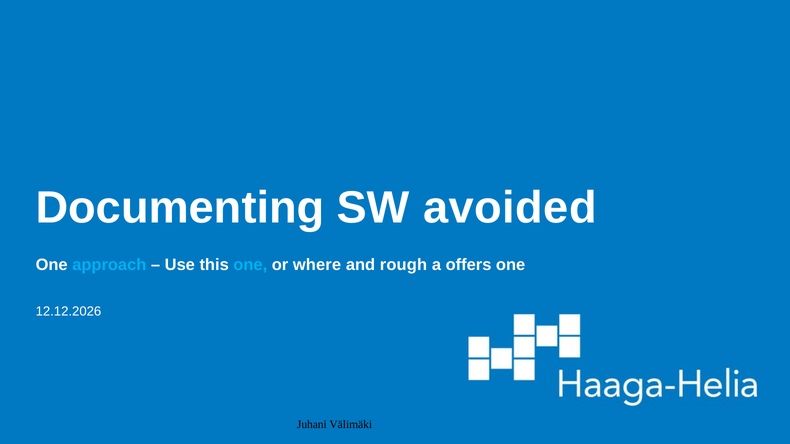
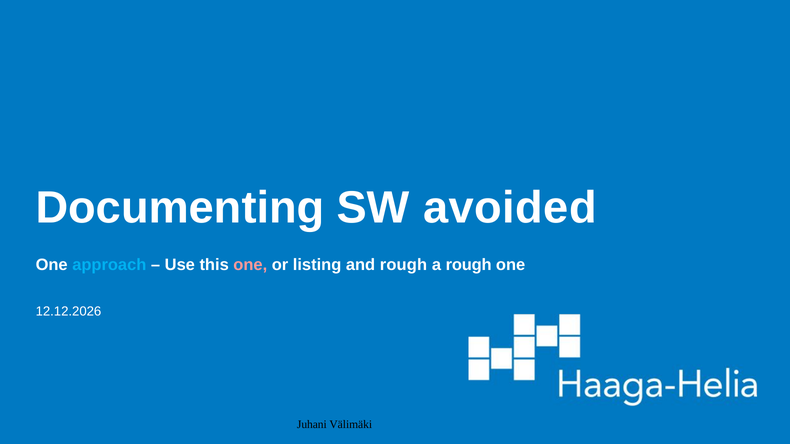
one colour: light blue -> pink (250, 265)
where: where -> listing (317, 265)
a offers: offers -> rough (469, 265)
